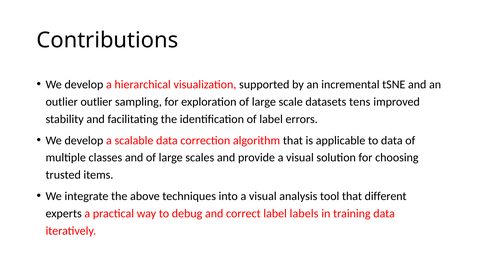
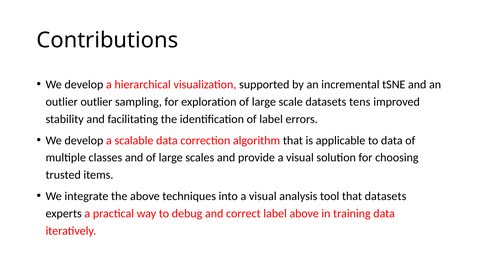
that different: different -> datasets (385, 196)
label labels: labels -> above (304, 214)
